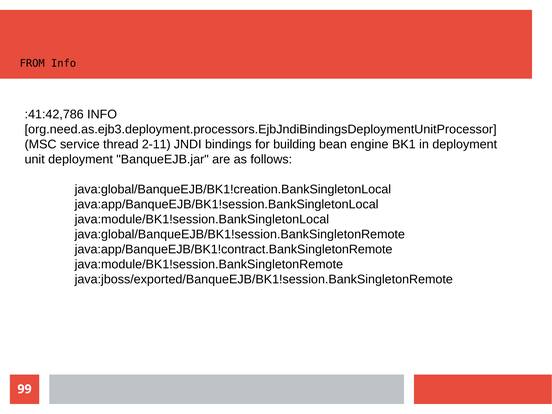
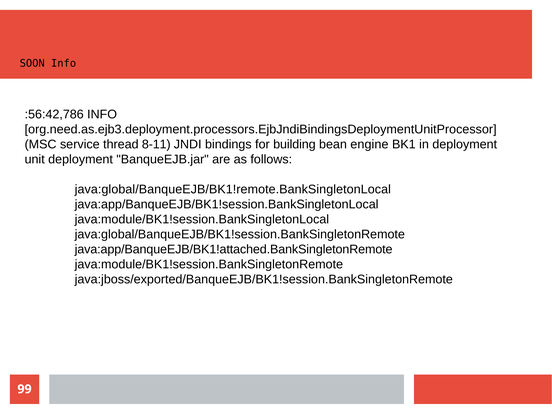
FROM: FROM -> SOON (32, 63)
:41:42,786: :41:42,786 -> :56:42,786 (54, 114)
2-11: 2-11 -> 8-11 (156, 144)
java:global/BanqueEJB/BK1!creation.BankSingletonLocal: java:global/BanqueEJB/BK1!creation.BankSingletonLocal -> java:global/BanqueEJB/BK1!remote.BankSingletonLocal (233, 189)
java:app/BanqueEJB/BK1!contract.BankSingletonRemote: java:app/BanqueEJB/BK1!contract.BankSingletonRemote -> java:app/BanqueEJB/BK1!attached.BankSingletonRemote (234, 249)
